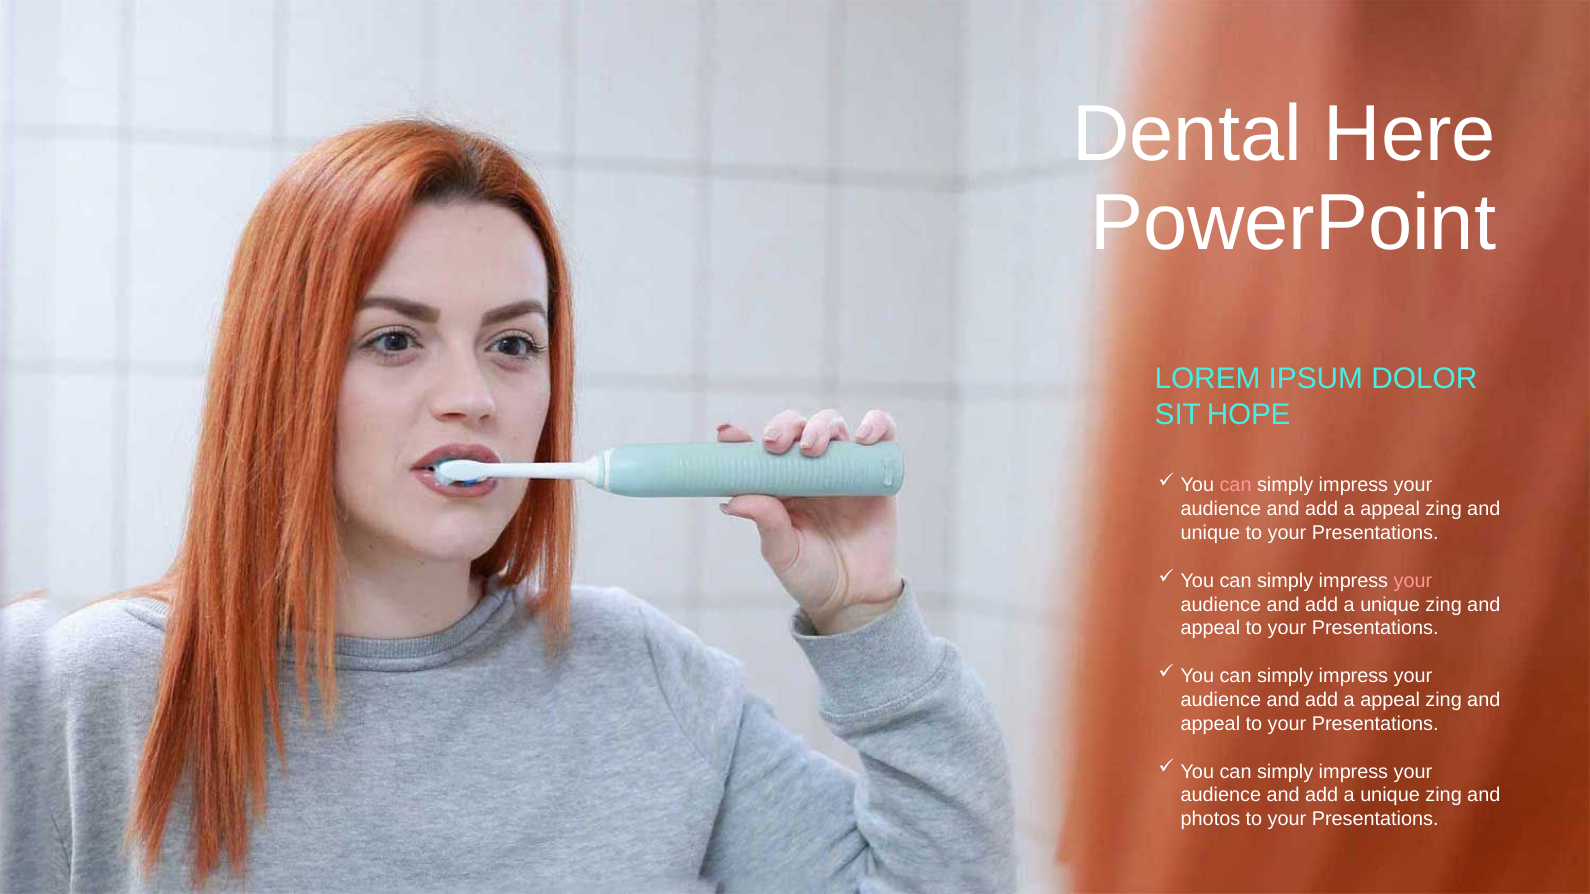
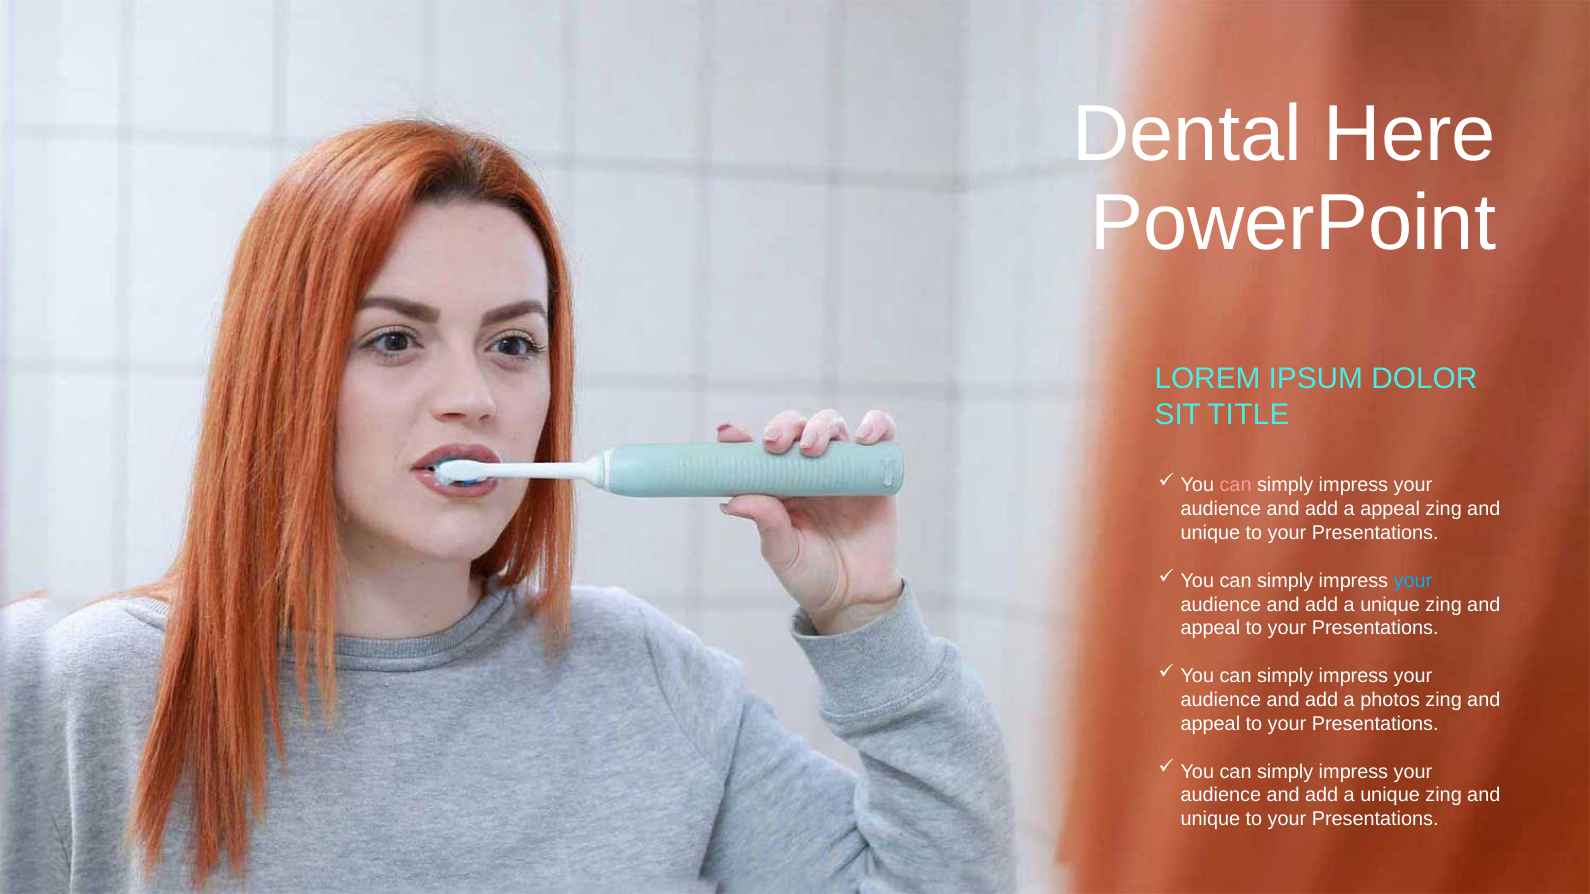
HOPE: HOPE -> TITLE (1248, 415)
your colour: pink -> light blue (1413, 581)
appeal: appeal -> photos (1390, 700)
photos: photos -> unique (1210, 820)
